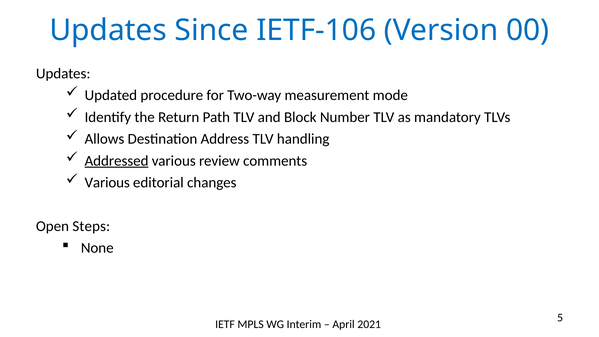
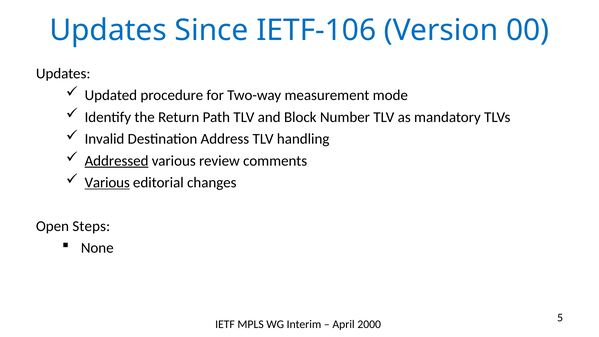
Allows: Allows -> Invalid (104, 139)
Various underline: none -> present (107, 183)
2021: 2021 -> 2000 (369, 324)
